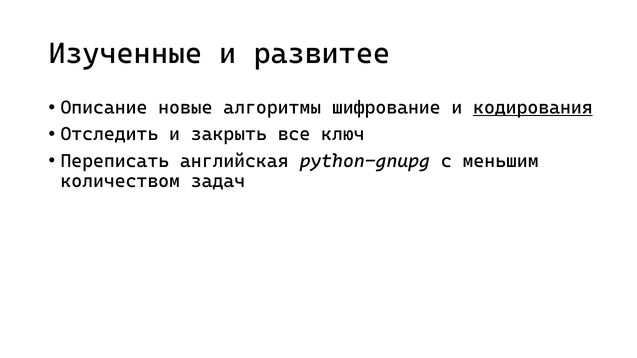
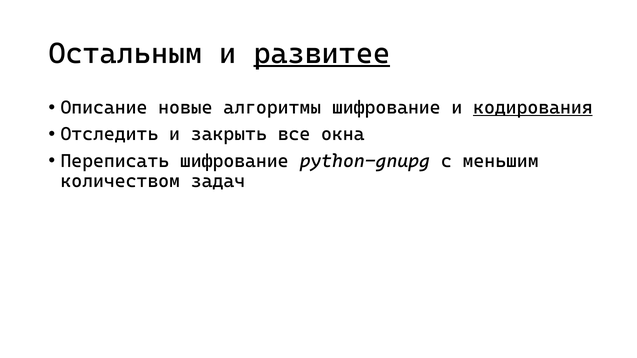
Изученные: Изученные -> Остальным (125, 54)
развитее underline: none -> present (322, 54)
ключ: ключ -> окна (343, 134)
Переписать английская: английская -> шифрование (234, 161)
